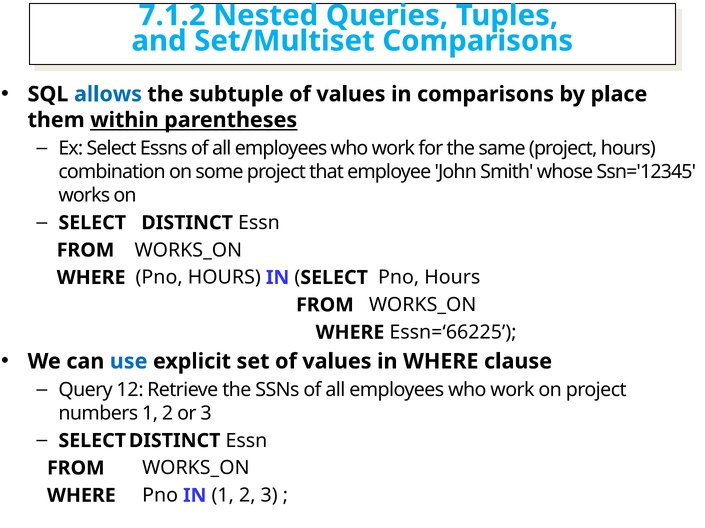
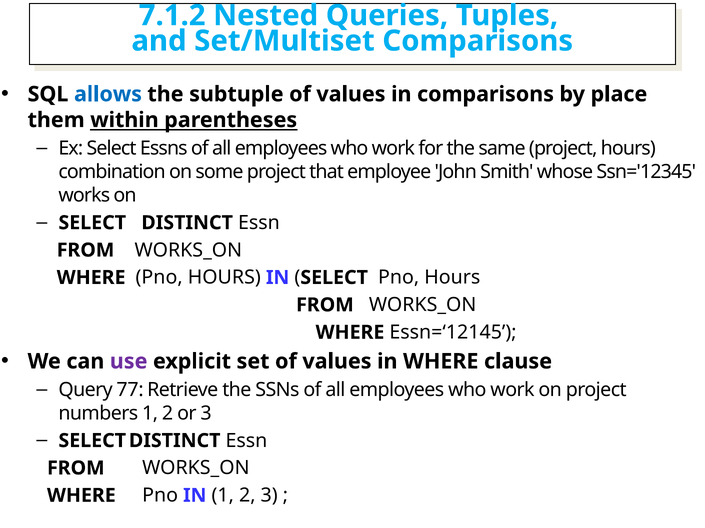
Essn=‘66225: Essn=‘66225 -> Essn=‘12145 (453, 333)
use colour: blue -> purple (129, 362)
12: 12 -> 77 (130, 390)
